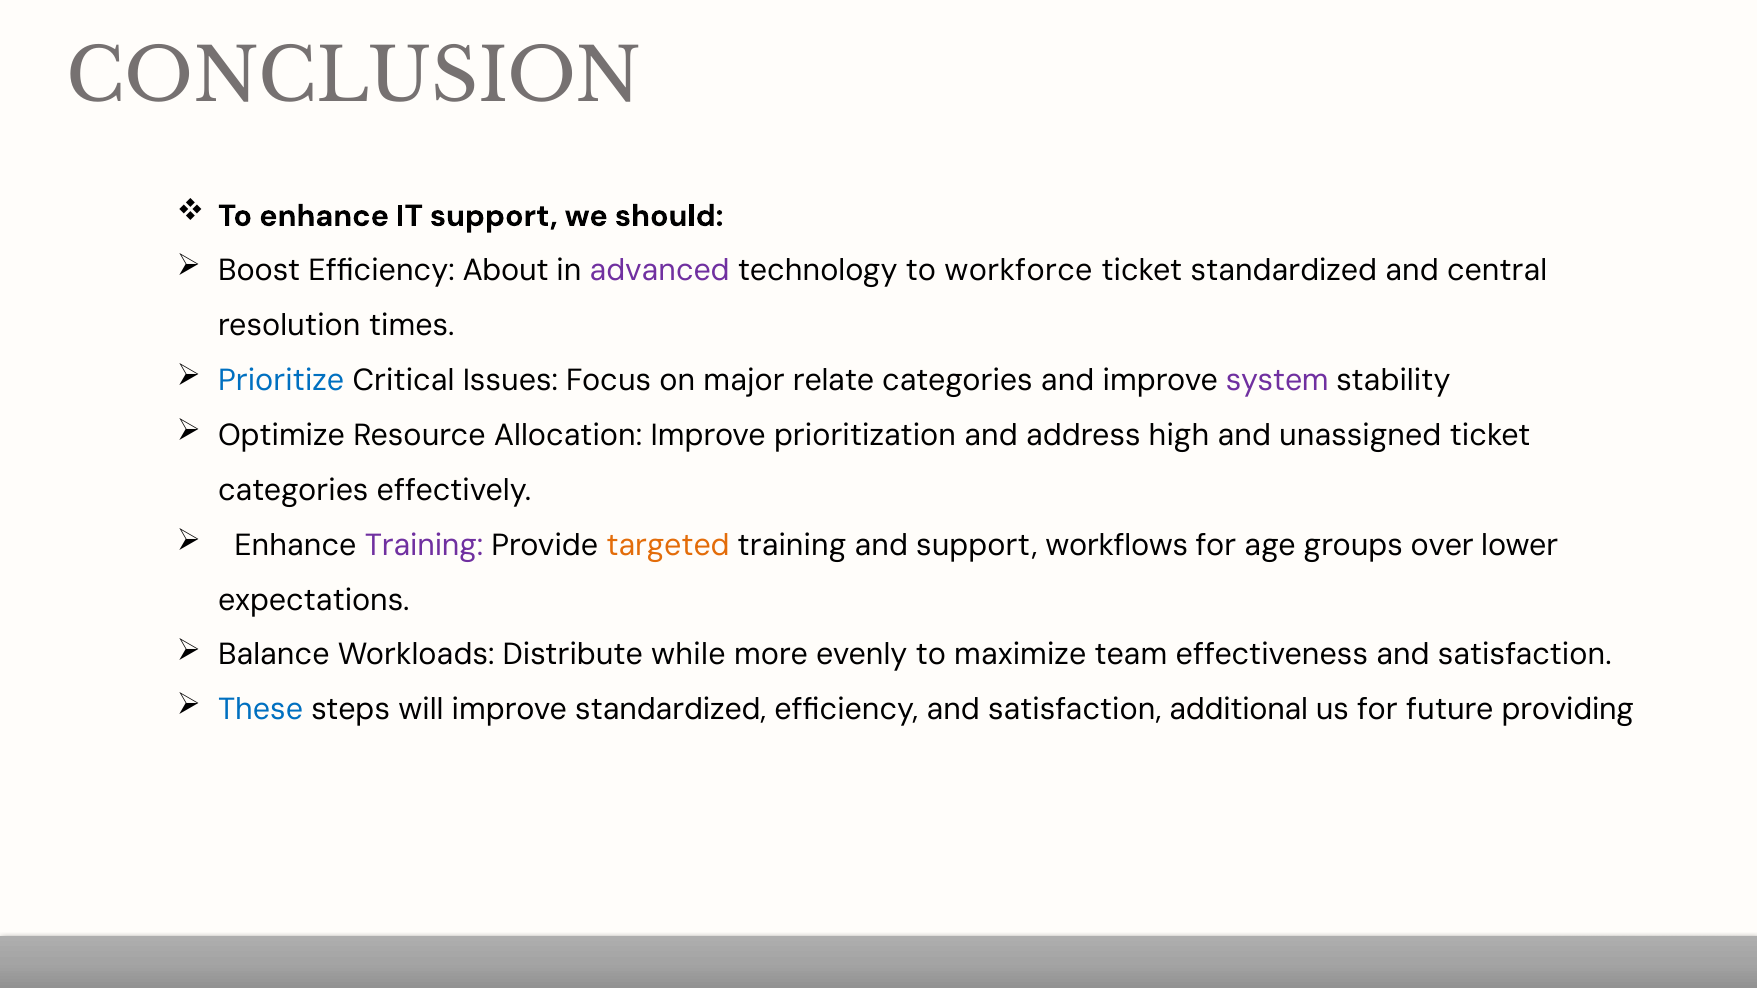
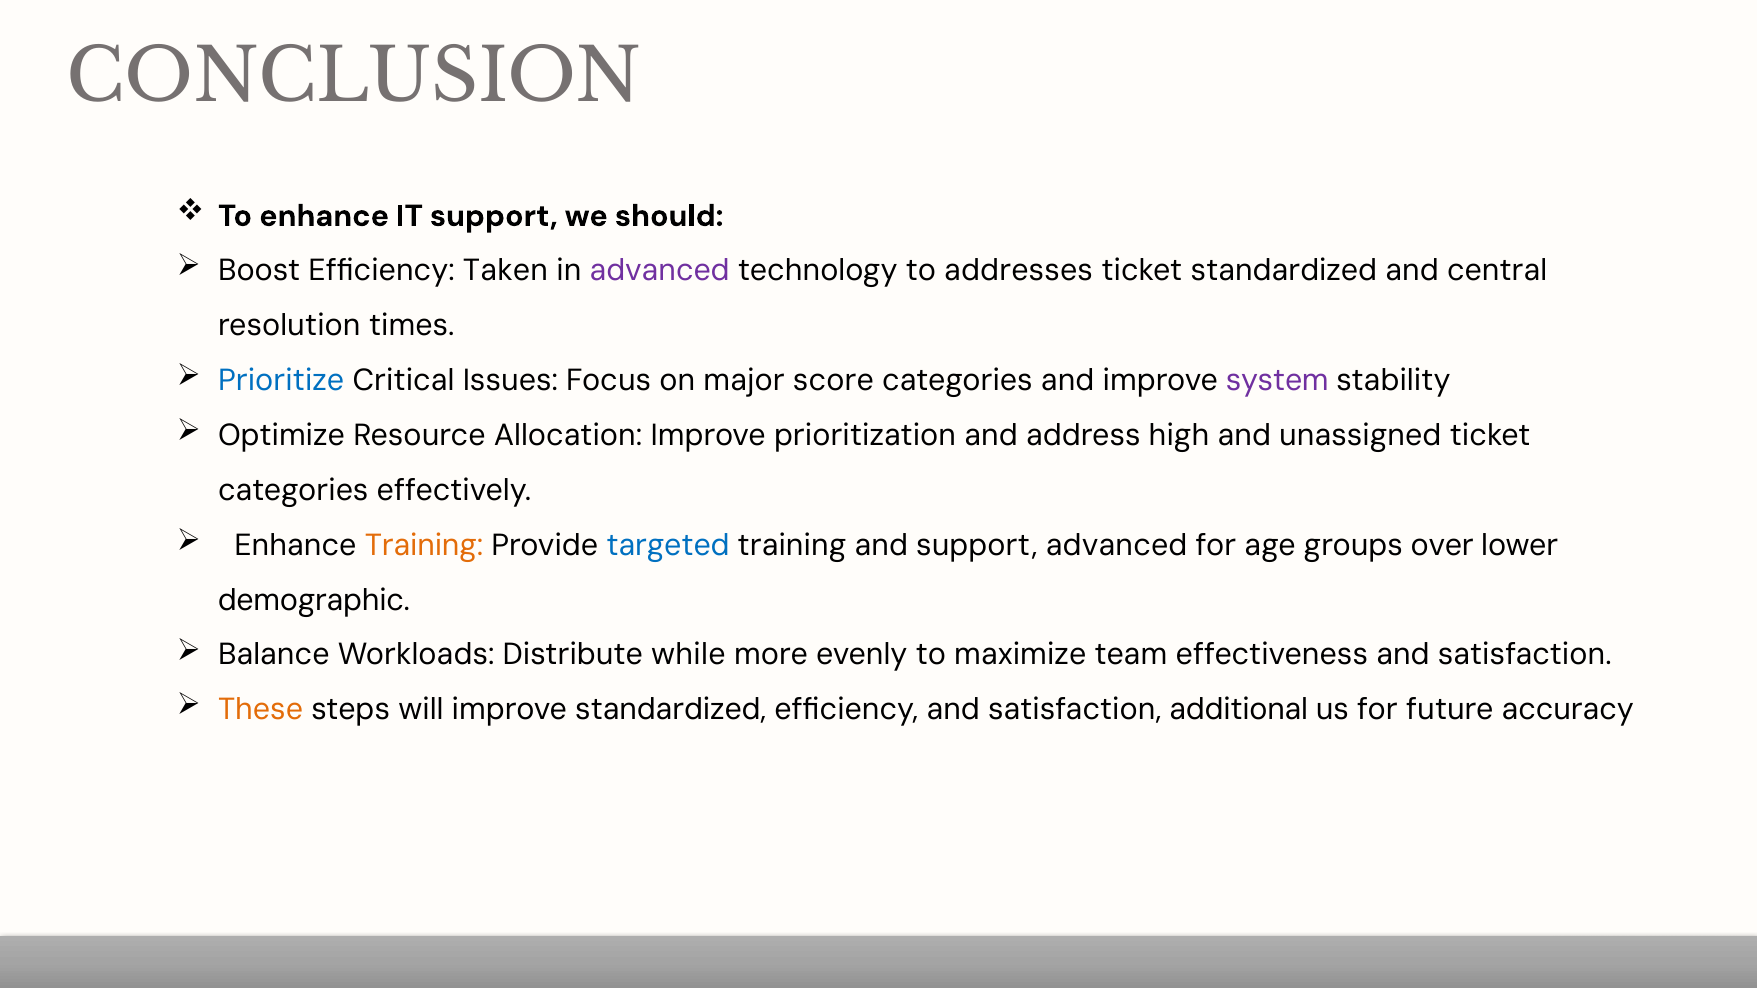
About: About -> Taken (505, 271)
workforce: workforce -> addresses (1019, 271)
relate: relate -> score (833, 381)
Training colour: purple -> orange (424, 545)
targeted colour: orange -> blue (668, 545)
support workflows: workflows -> advanced (1117, 545)
expectations: expectations -> demographic (314, 600)
These colour: blue -> orange (261, 710)
providing: providing -> accuracy (1568, 710)
